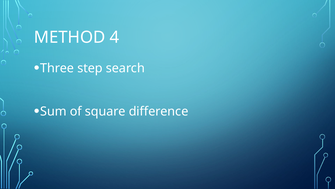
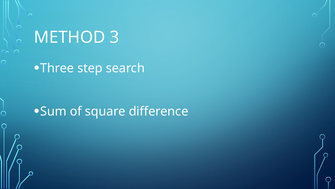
4: 4 -> 3 (115, 37)
